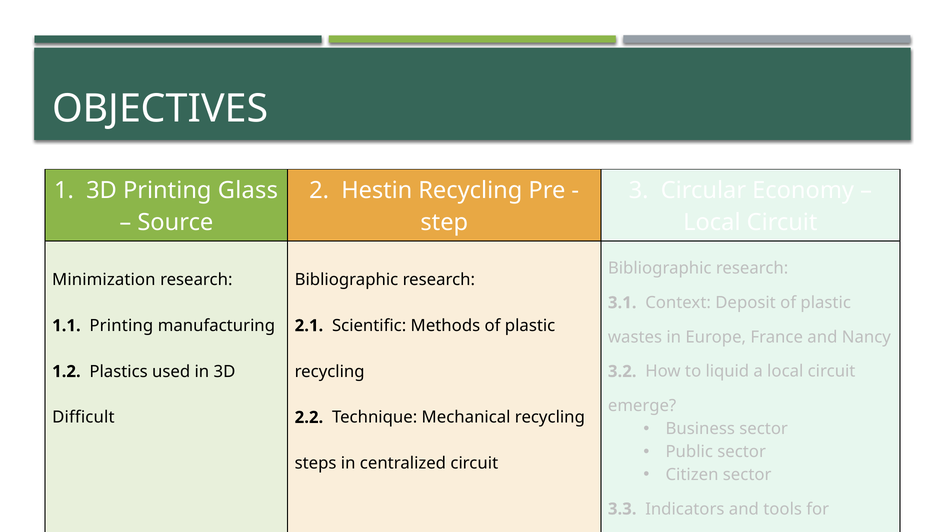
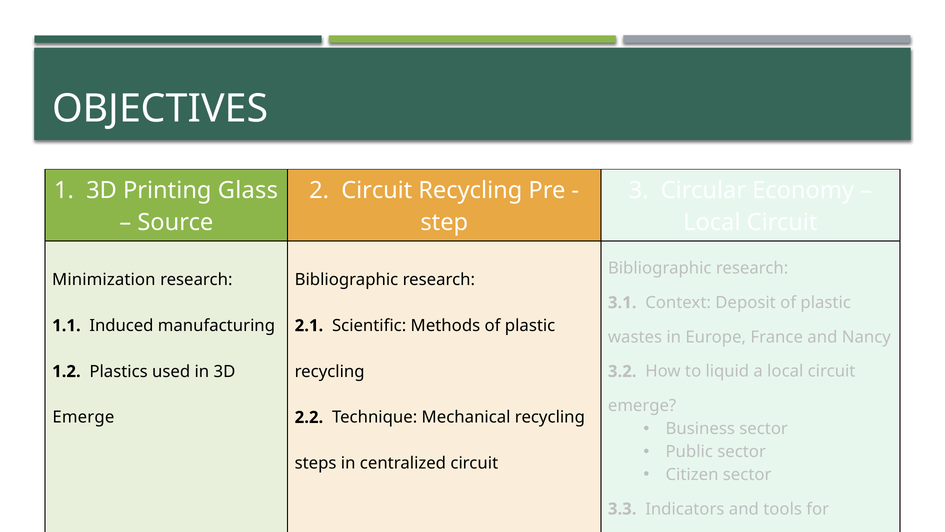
2 Hestin: Hestin -> Circuit (377, 190)
1.1 Printing: Printing -> Induced (121, 325)
Difficult: Difficult -> Emerge (83, 417)
